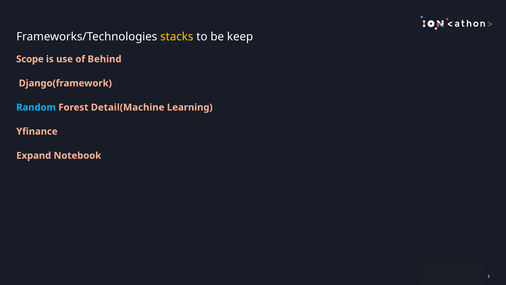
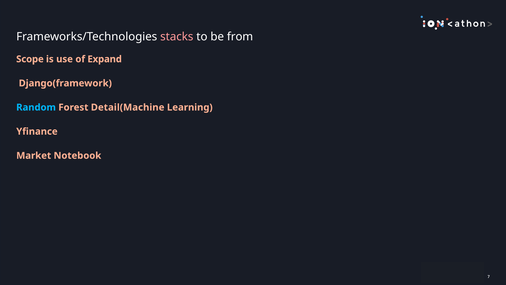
stacks colour: yellow -> pink (177, 37)
keep: keep -> from (240, 37)
Behind: Behind -> Expand (105, 59)
Expand: Expand -> Market (34, 155)
